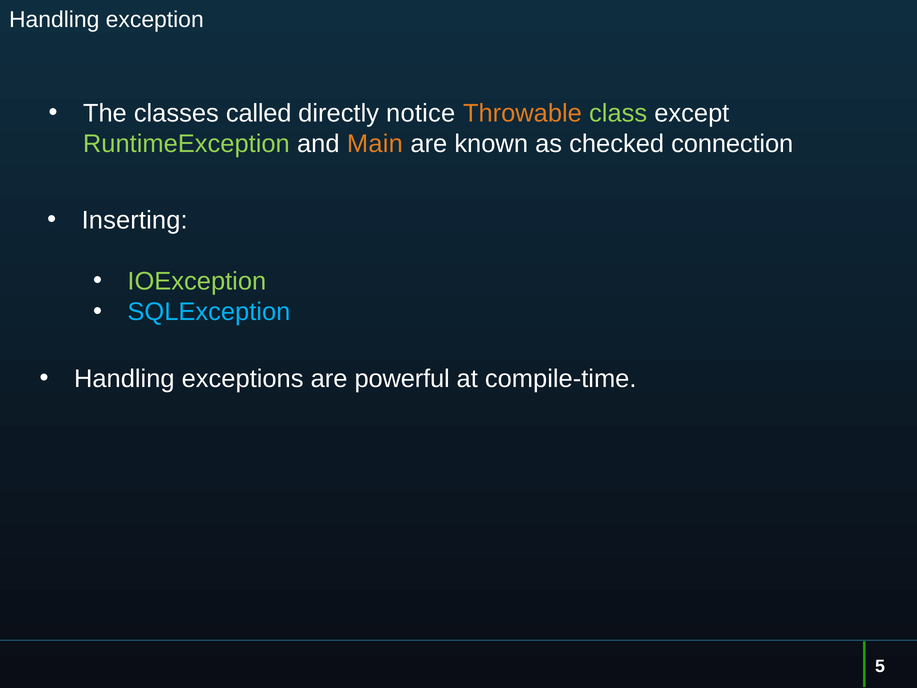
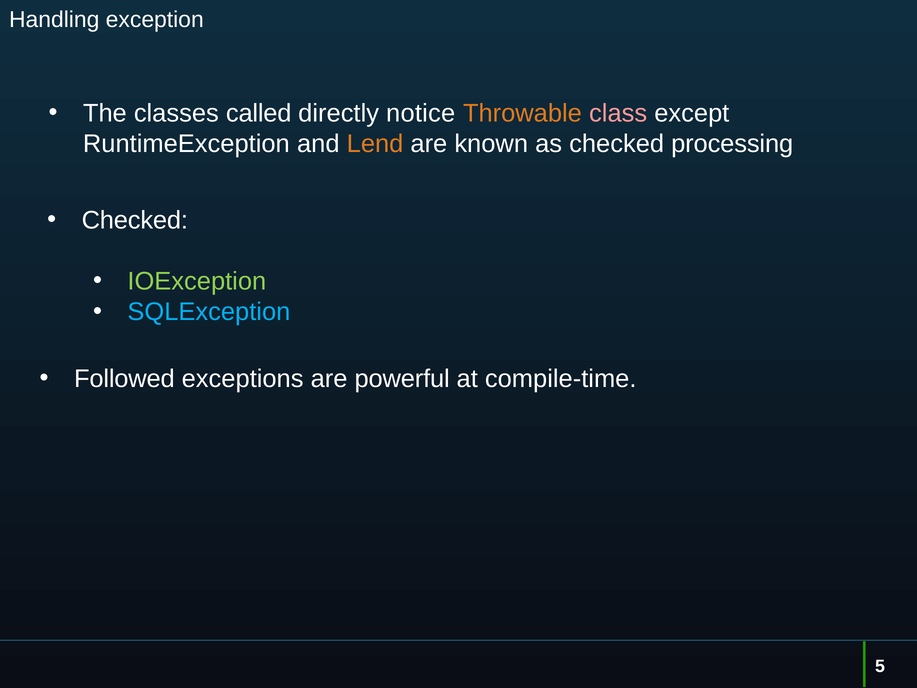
class colour: light green -> pink (618, 113)
RuntimeException colour: light green -> white (186, 144)
Main: Main -> Lend (375, 144)
connection: connection -> processing (732, 144)
Inserting: Inserting -> Checked (135, 220)
Handling: Handling -> Followed (124, 379)
